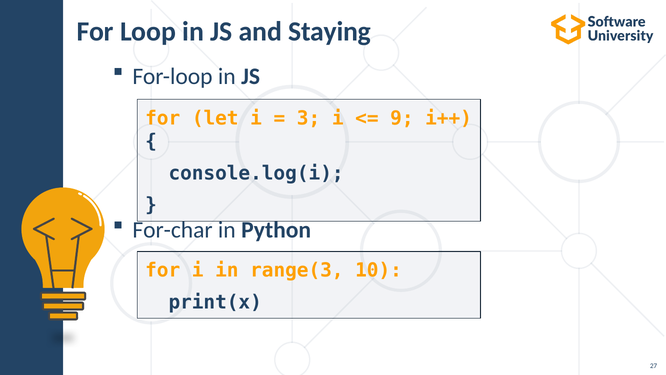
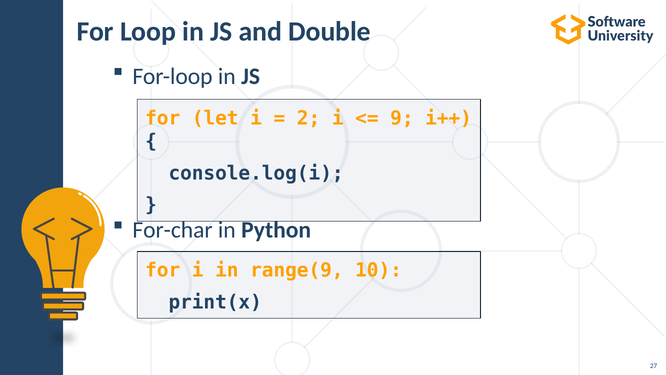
Staying: Staying -> Double (330, 32)
3: 3 -> 2 (309, 118)
range(3: range(3 -> range(9 (297, 270)
